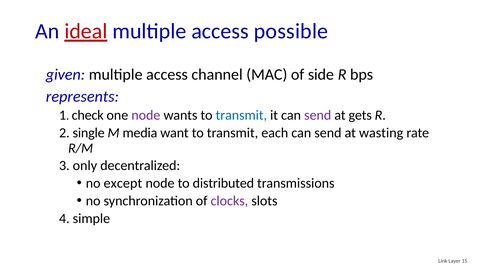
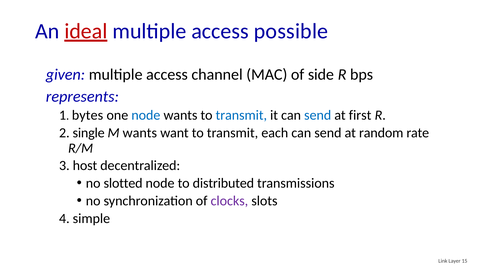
check: check -> bytes (88, 115)
node colour: purple -> blue (146, 115)
send colour: purple -> blue (318, 115)
gets: gets -> first (360, 115)
M media: media -> wants (140, 133)
wasting: wasting -> random (381, 133)
only: only -> host (85, 166)
except: except -> slotted (123, 183)
